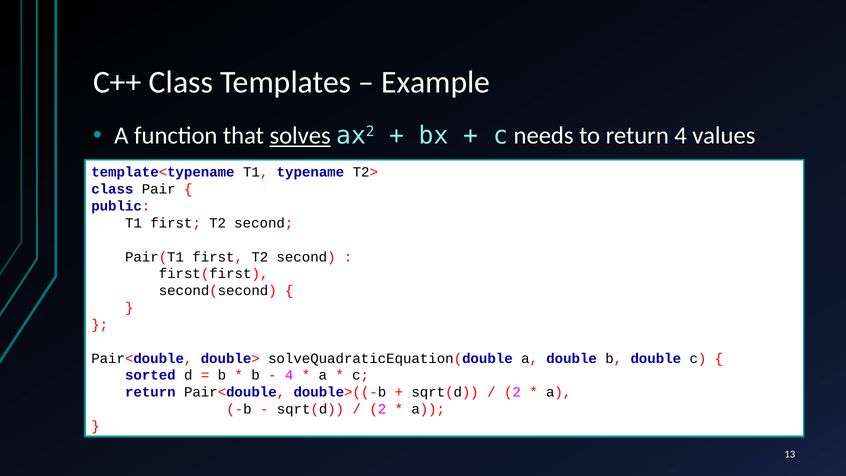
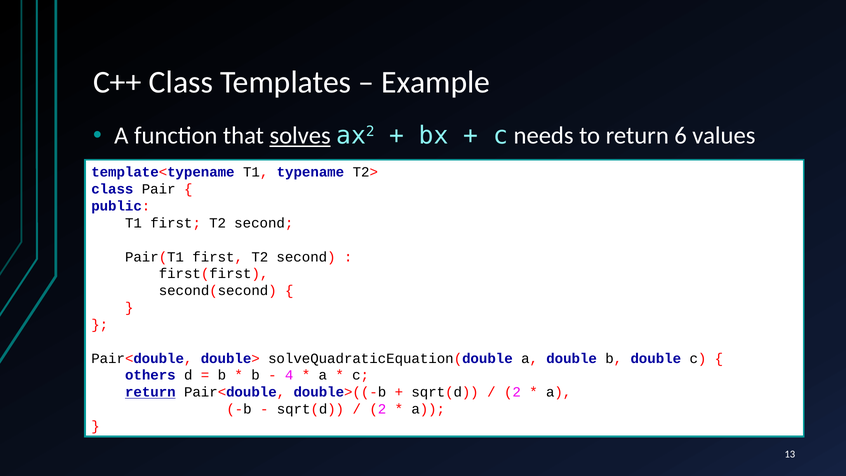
return 4: 4 -> 6 (681, 136)
sorted: sorted -> others (150, 375)
return underline: none -> present (150, 392)
